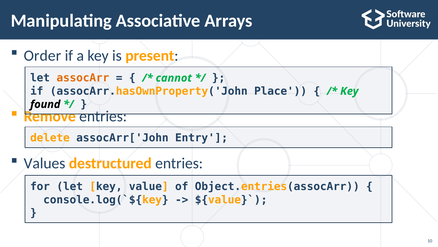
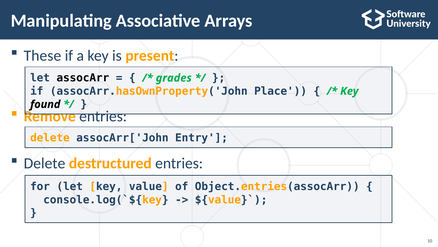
Order: Order -> These (42, 56)
assocArr colour: orange -> black (83, 78)
cannot: cannot -> grades (174, 78)
Values: Values -> Delete (44, 163)
